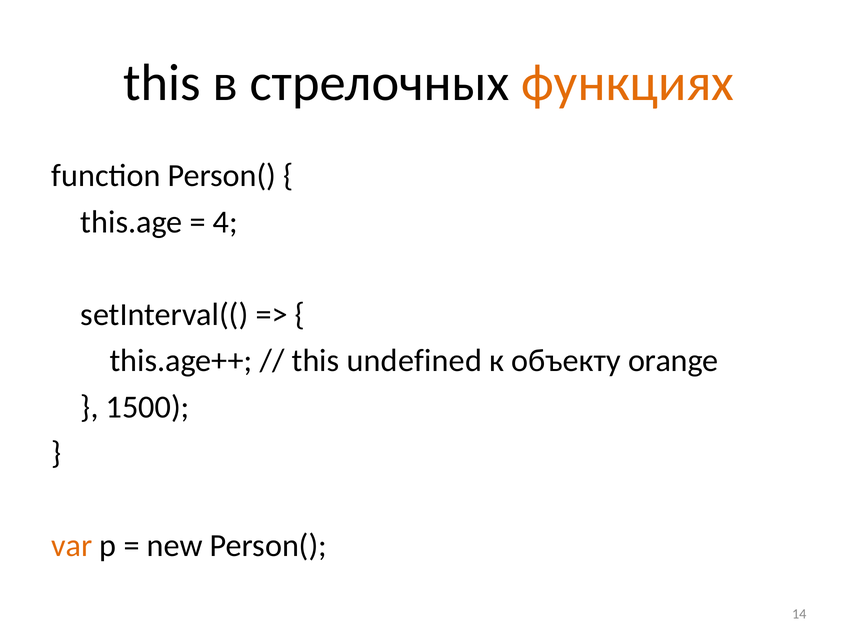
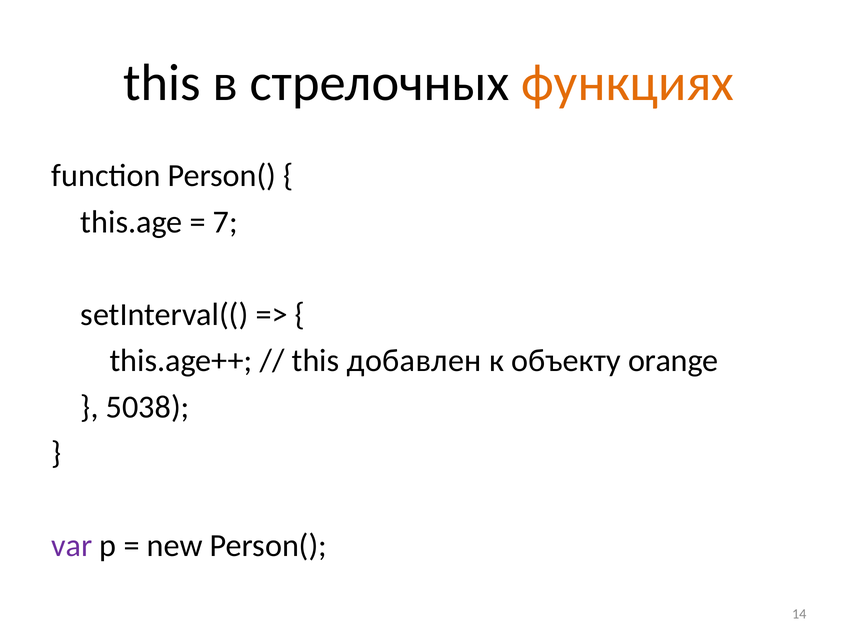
4: 4 -> 7 (225, 222)
undefined: undefined -> добавлен (414, 361)
1500: 1500 -> 5038 (148, 407)
var colour: orange -> purple (72, 546)
